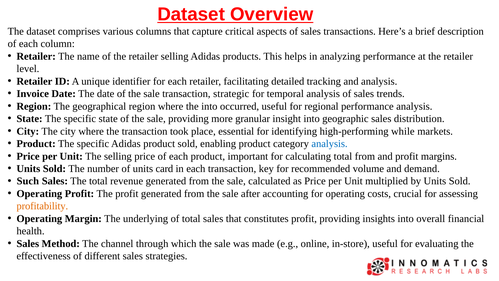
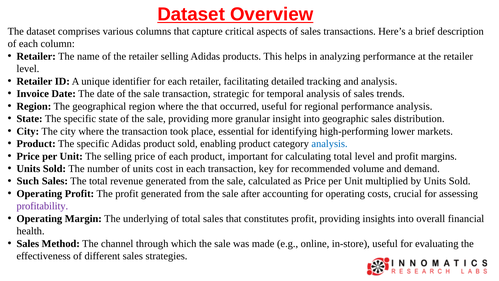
the into: into -> that (209, 106)
while: while -> lower (403, 131)
total from: from -> level (365, 156)
card: card -> cost (164, 169)
profitability colour: orange -> purple (42, 206)
